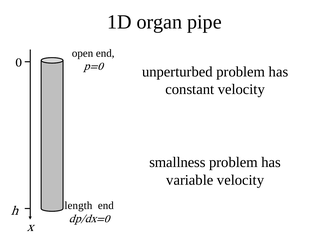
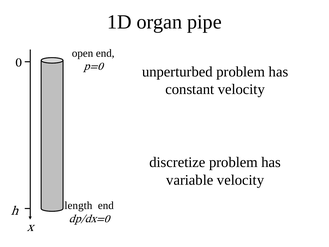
smallness: smallness -> discretize (177, 162)
